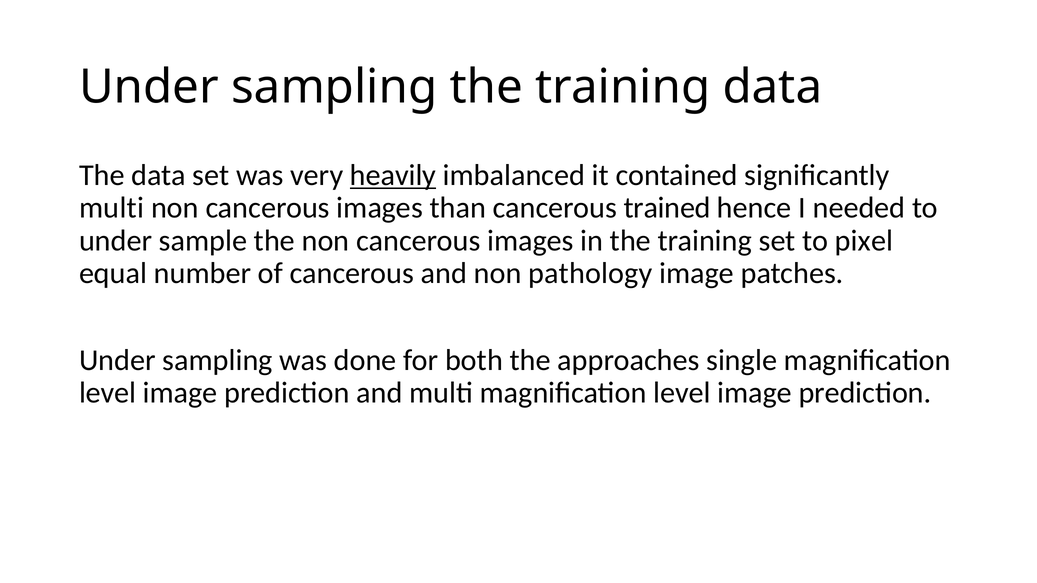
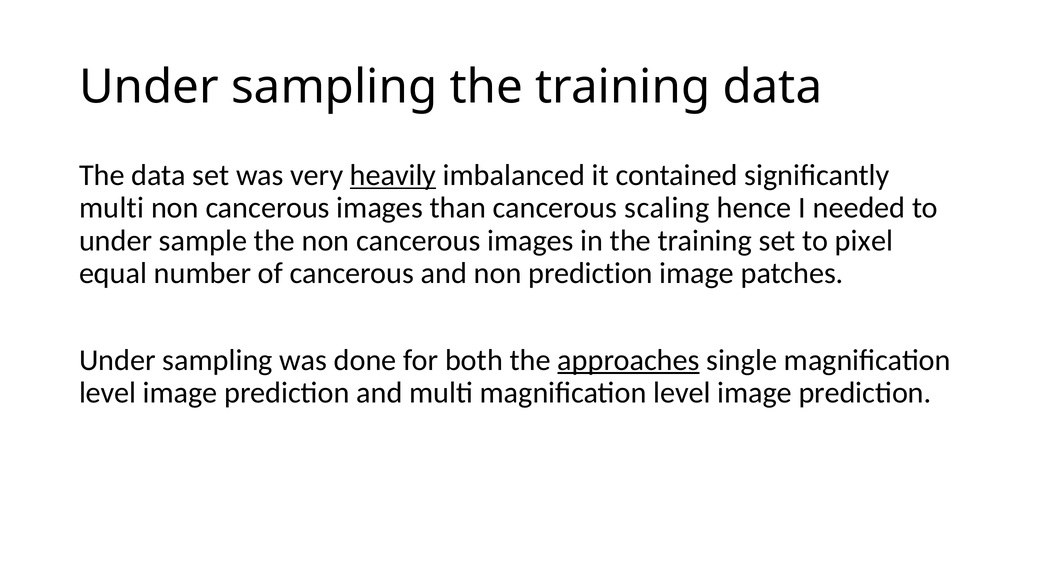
trained: trained -> scaling (667, 208)
non pathology: pathology -> prediction (591, 273)
approaches underline: none -> present (629, 360)
